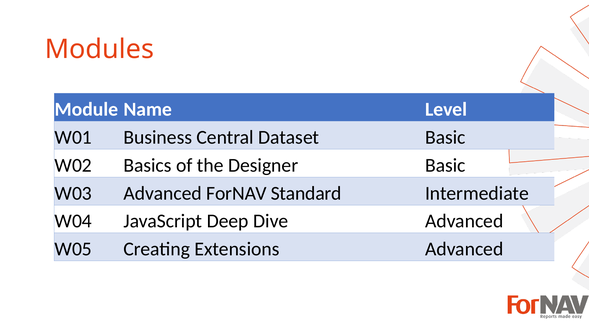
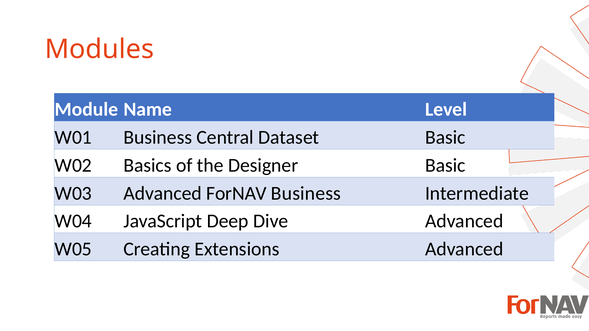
ForNAV Standard: Standard -> Business (306, 193)
